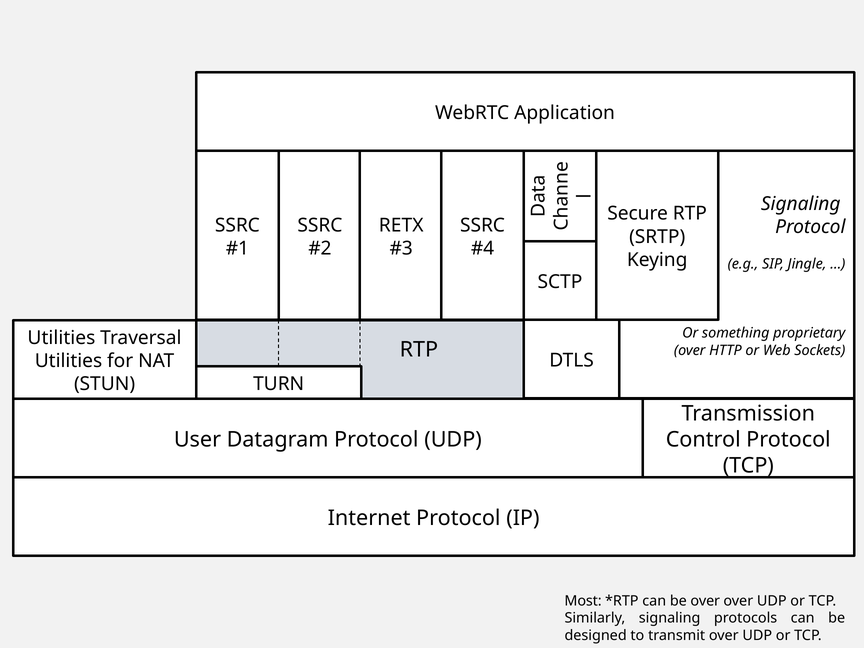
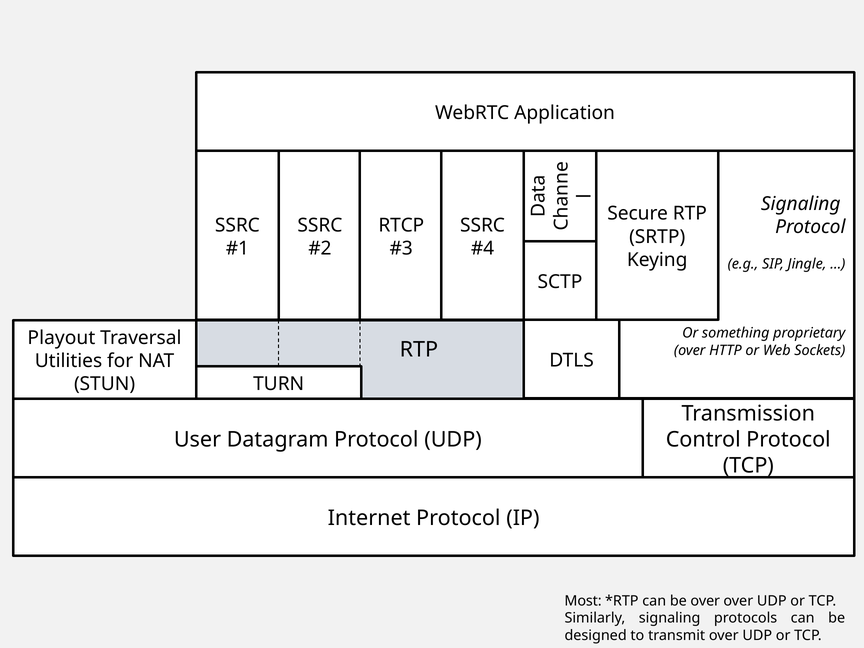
RETX: RETX -> RTCP (401, 225)
Utilities: Utilities -> Playout (61, 338)
